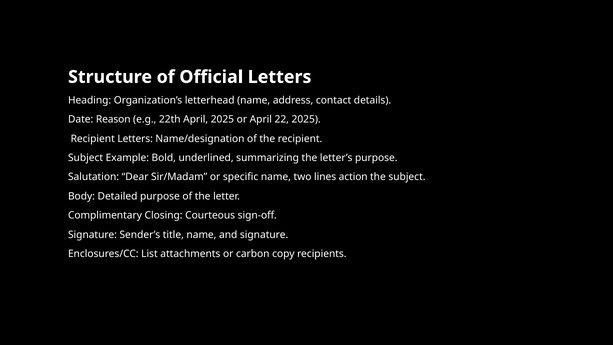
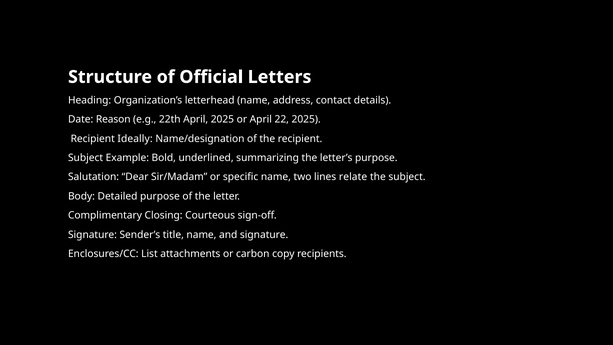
Recipient Letters: Letters -> Ideally (135, 139)
action: action -> relate (353, 177)
